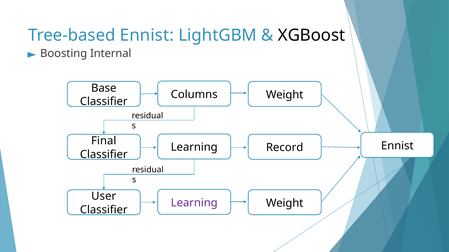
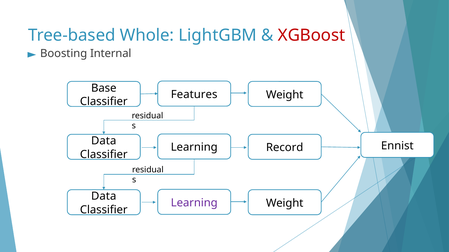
Tree-based Ennist: Ennist -> Whole (147, 35)
XGBoost colour: black -> red (312, 35)
Columns: Columns -> Features (194, 95)
Final: Final -> Data (104, 141)
User: User -> Data (104, 197)
